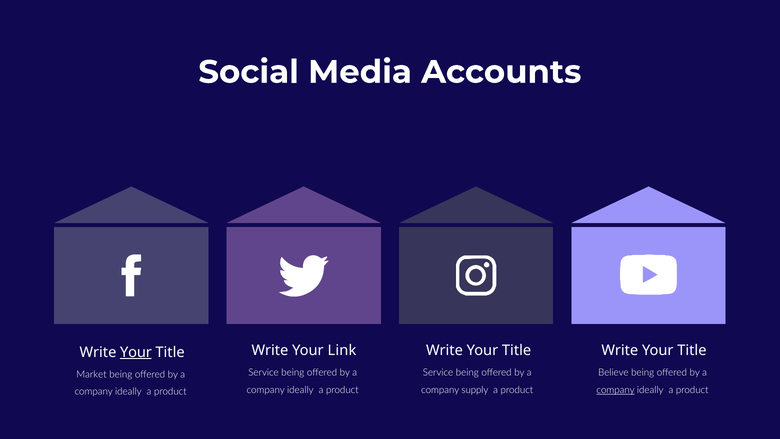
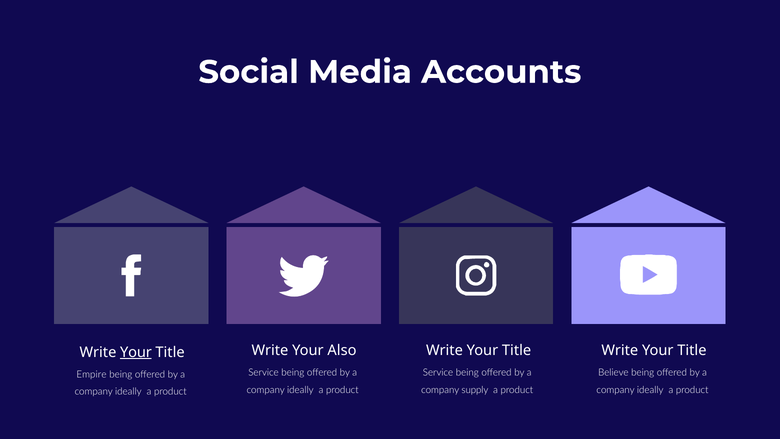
Link: Link -> Also (342, 350)
Market: Market -> Empire (91, 374)
company underline: present -> none (616, 390)
